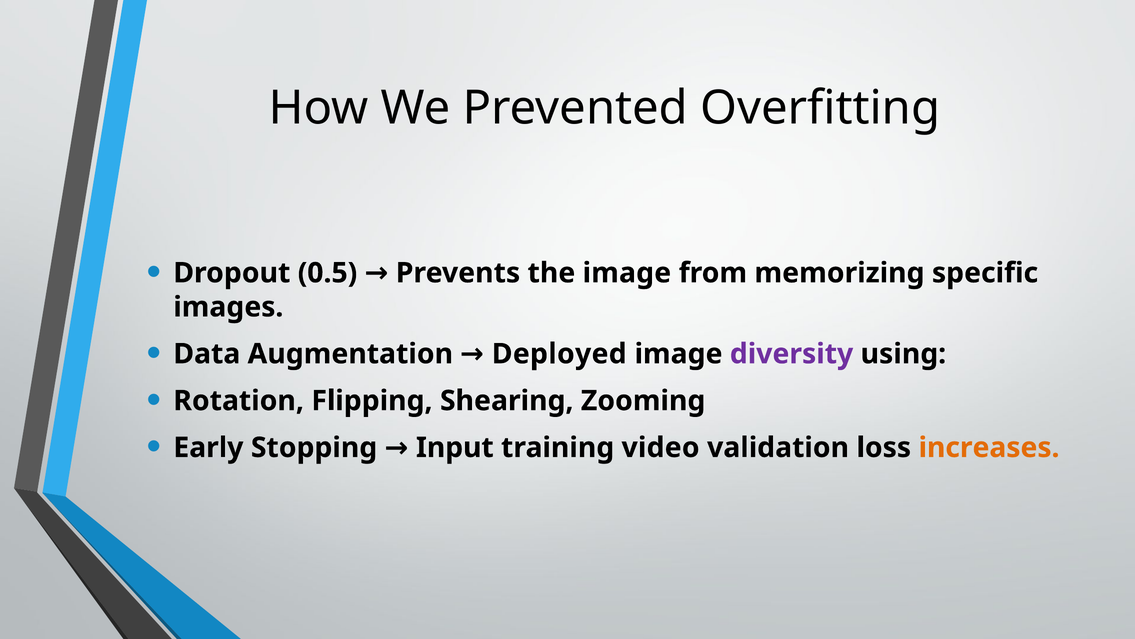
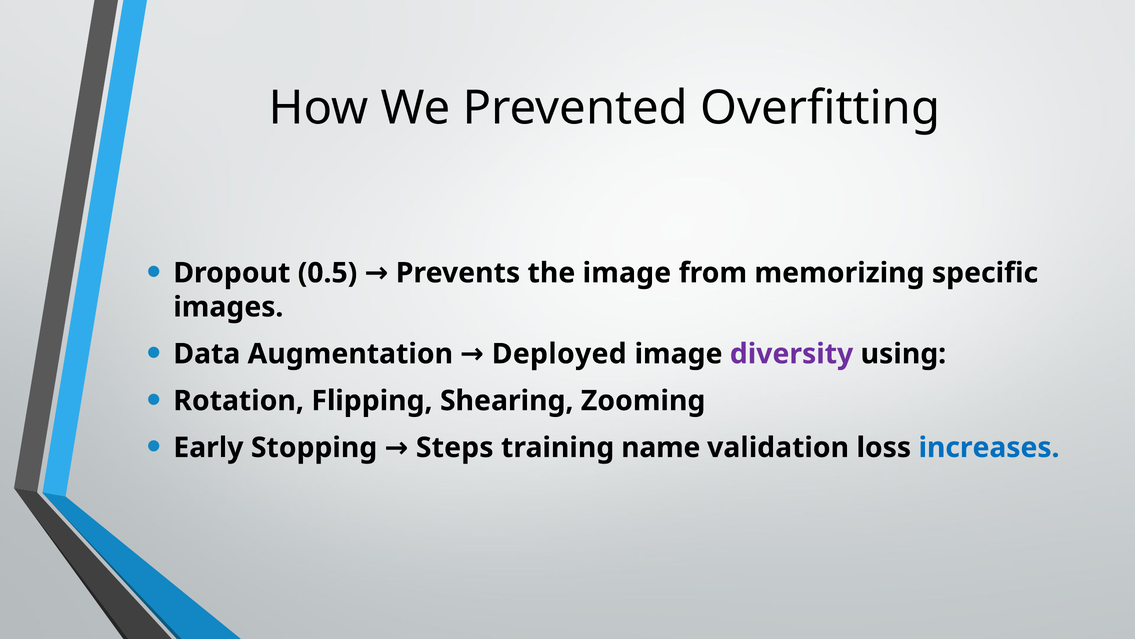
Input: Input -> Steps (455, 447)
video: video -> name (661, 447)
increases colour: orange -> blue (989, 447)
